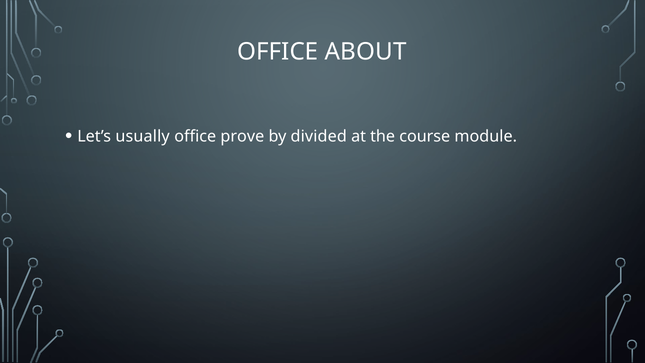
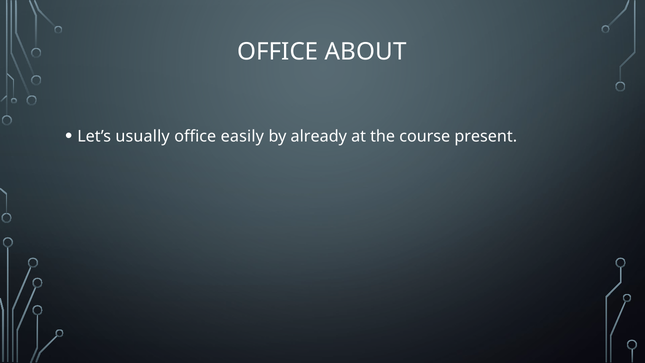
prove: prove -> easily (242, 136)
divided: divided -> already (319, 136)
module: module -> present (486, 136)
